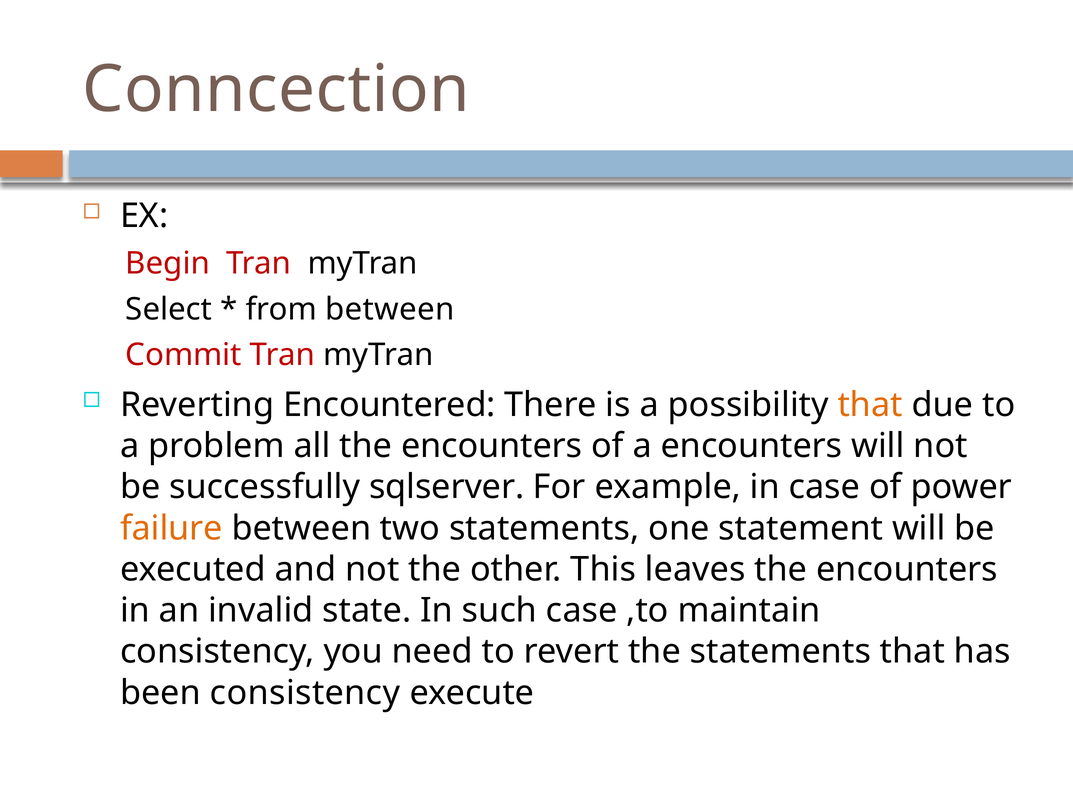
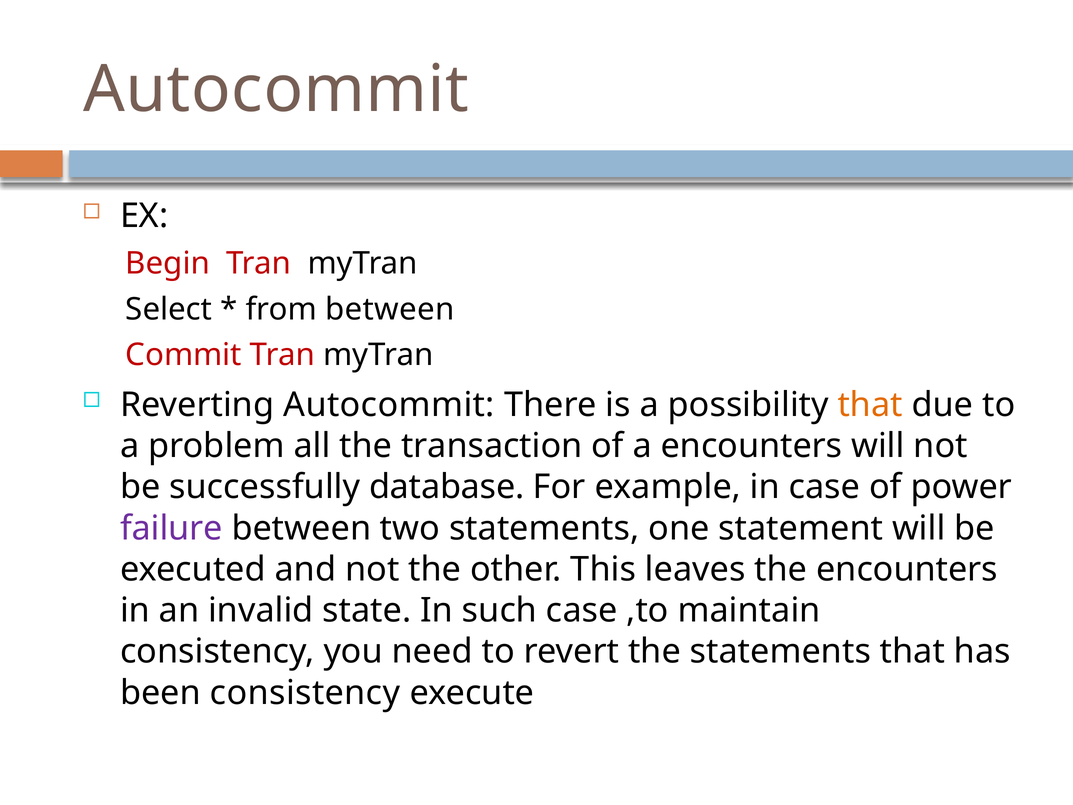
Conncection: Conncection -> Autocommit (276, 90)
Reverting Encountered: Encountered -> Autocommit (389, 405)
all the encounters: encounters -> transaction (492, 446)
sqlserver: sqlserver -> database (447, 487)
failure colour: orange -> purple (171, 528)
